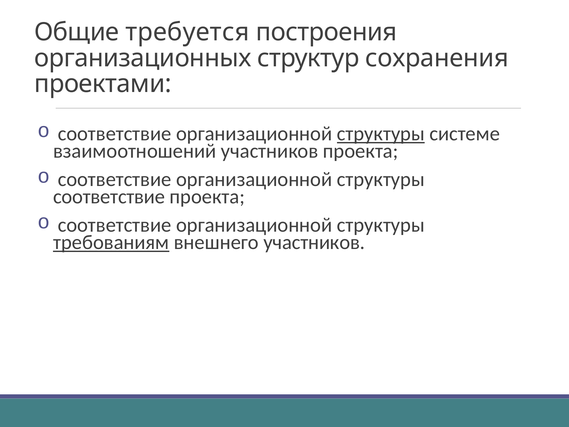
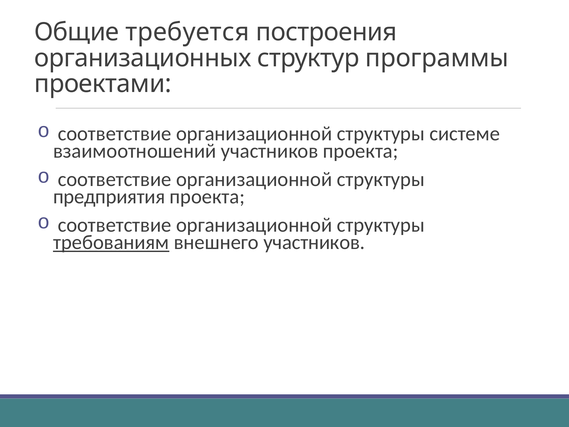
сохранения: сохранения -> программы (437, 58)
структуры underline: present -> none (381, 134)
соответствие: соответствие -> предприятия (109, 197)
